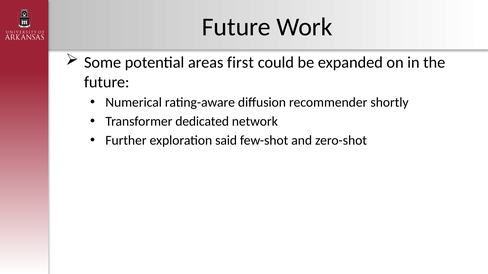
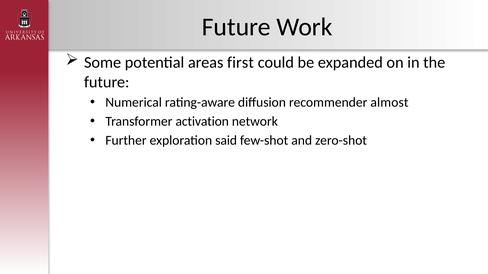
shortly: shortly -> almost (389, 103)
dedicated: dedicated -> activation (202, 122)
